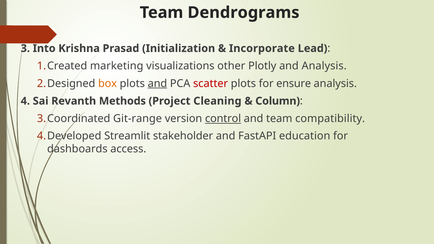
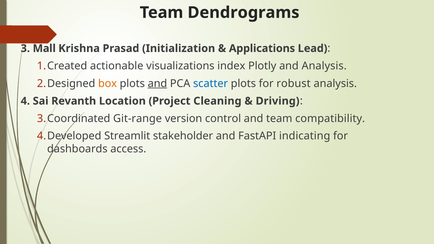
Into: Into -> Mall (44, 48)
Incorporate: Incorporate -> Applications (262, 48)
marketing: marketing -> actionable (117, 66)
other: other -> index (231, 66)
scatter colour: red -> blue (211, 84)
ensure: ensure -> robust (294, 84)
Methods: Methods -> Location (122, 101)
Column: Column -> Driving (278, 101)
control underline: present -> none (223, 119)
education: education -> indicating (305, 136)
